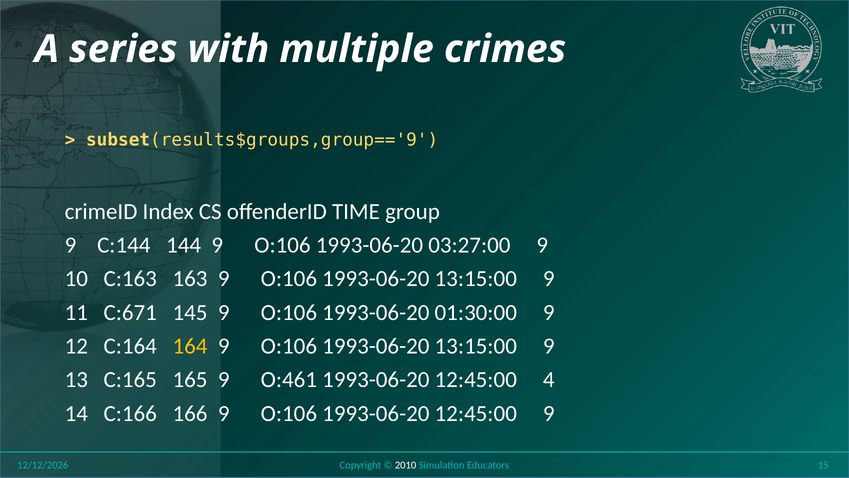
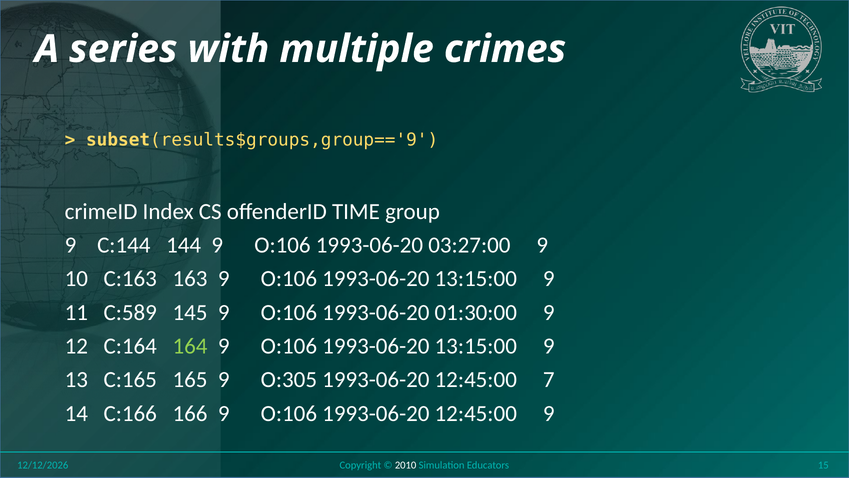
C:671: C:671 -> C:589 (130, 312)
164 colour: yellow -> light green (190, 346)
O:461: O:461 -> O:305 (289, 380)
4: 4 -> 7 (549, 380)
